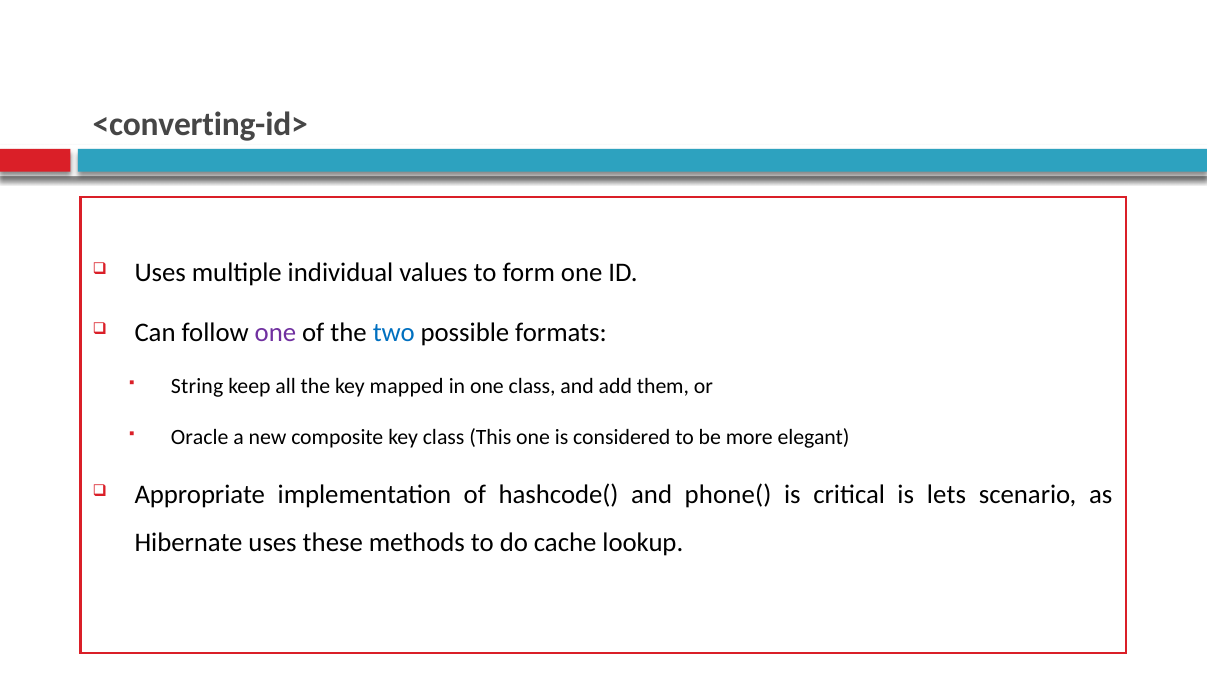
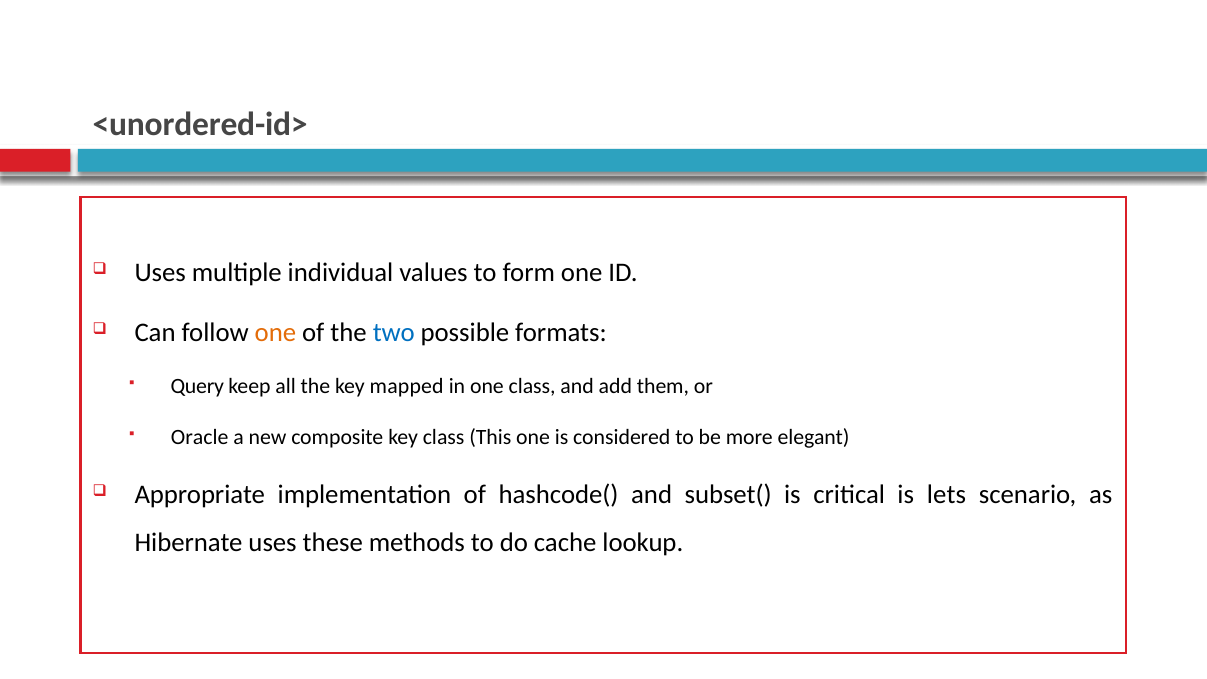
<converting-id>: <converting-id> -> <unordered-id> (200, 125)
one colour: purple -> orange (275, 333)
String: String -> Query (197, 386)
phone(: phone( -> subset( (728, 495)
